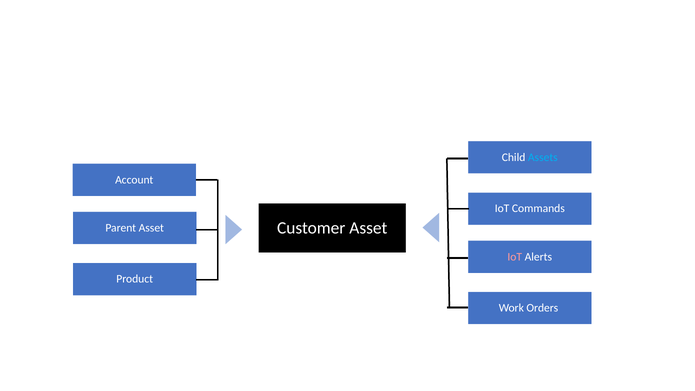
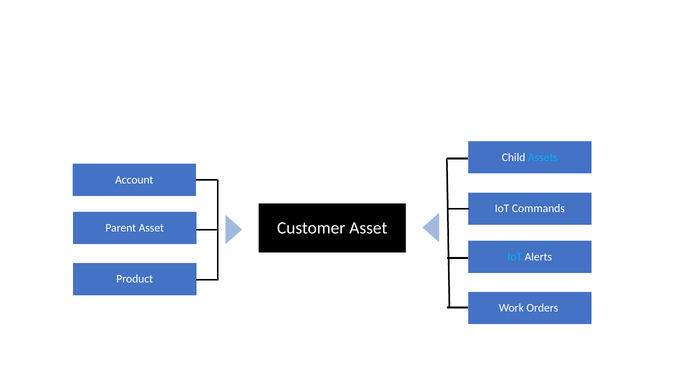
IoT colour: pink -> light blue (515, 257)
